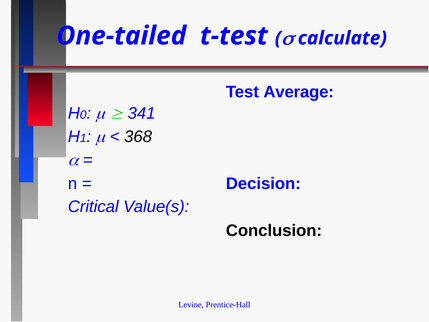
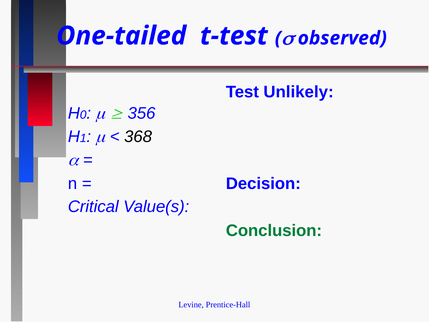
calculate: calculate -> observed (342, 38)
Average: Average -> Unlikely (299, 92)
341: 341 -> 356 (141, 113)
Conclusion colour: black -> green (274, 230)
